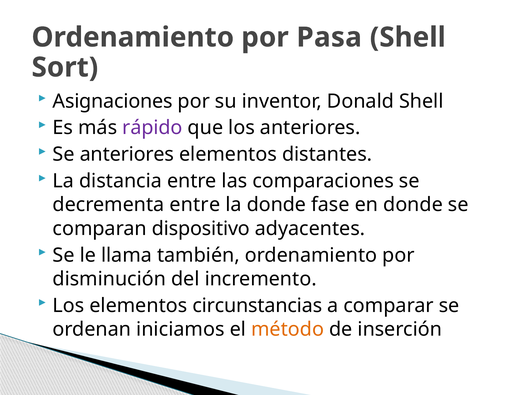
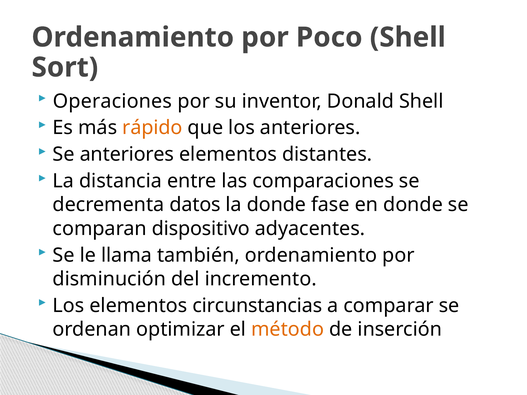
Pasa: Pasa -> Poco (329, 37)
Asignaciones: Asignaciones -> Operaciones (112, 101)
rápido colour: purple -> orange (152, 128)
decrementa entre: entre -> datos (195, 205)
iniciamos: iniciamos -> optimizar (180, 329)
